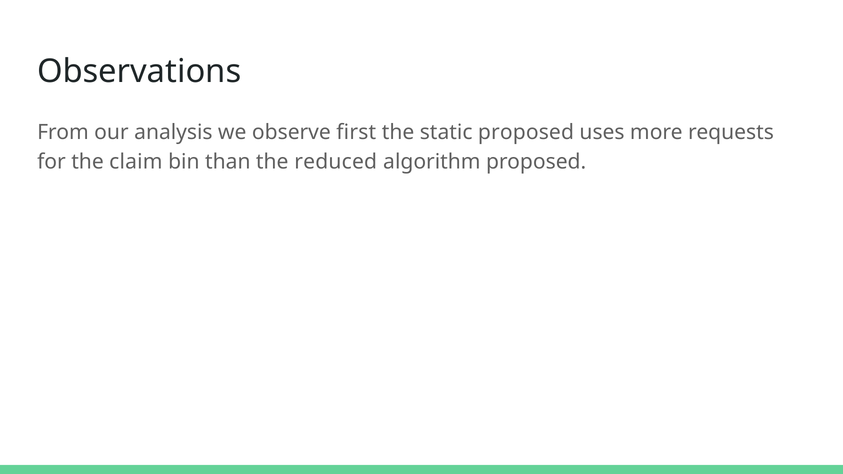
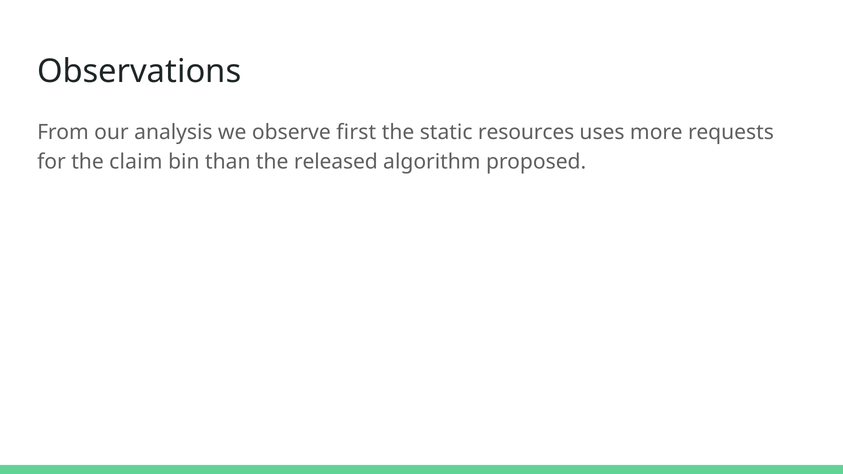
static proposed: proposed -> resources (526, 133)
reduced: reduced -> released (336, 162)
